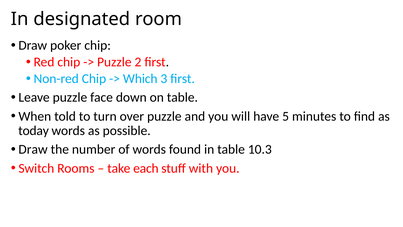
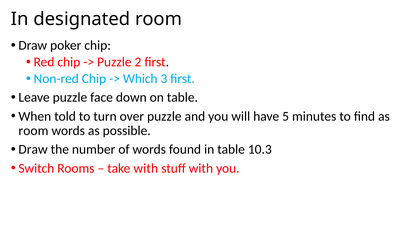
today: today -> room (33, 131)
take each: each -> with (146, 168)
